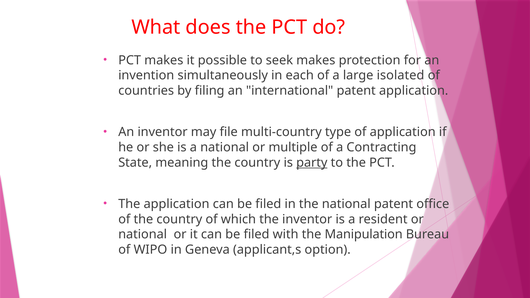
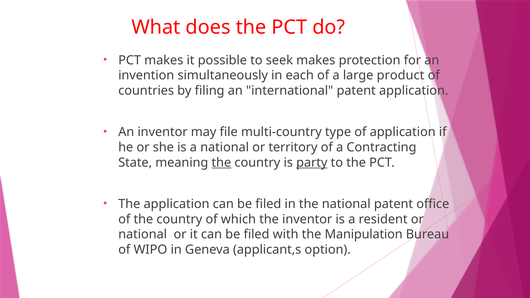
isolated: isolated -> product (401, 75)
multiple: multiple -> territory (293, 147)
the underline: none -> present (221, 163)
